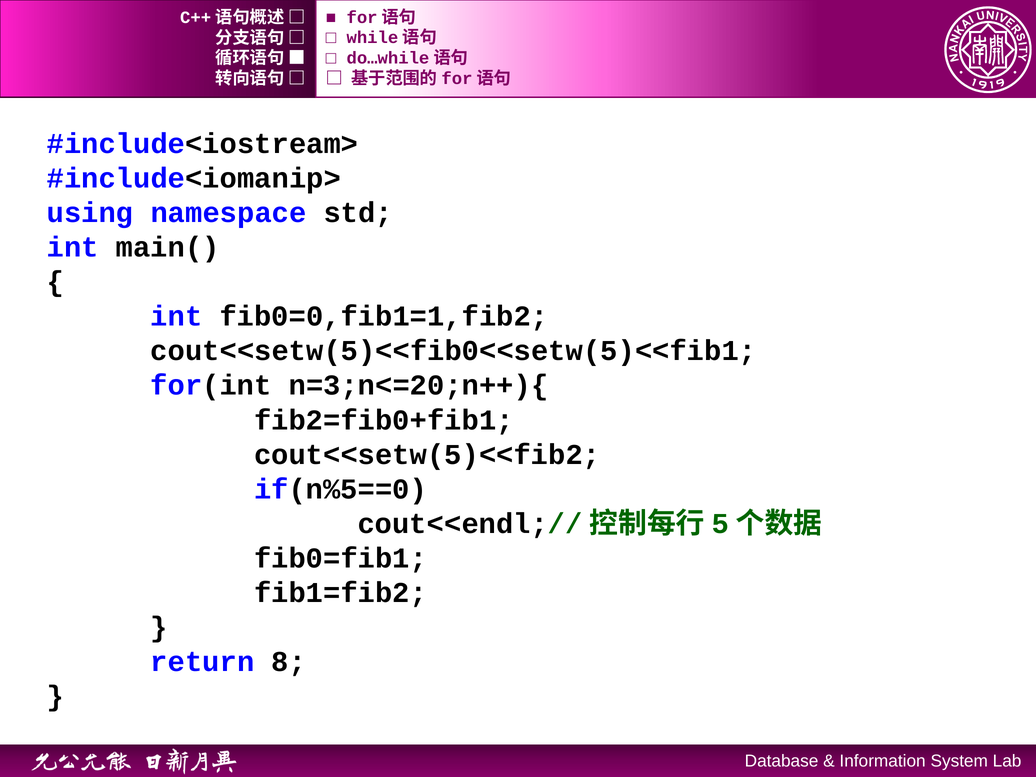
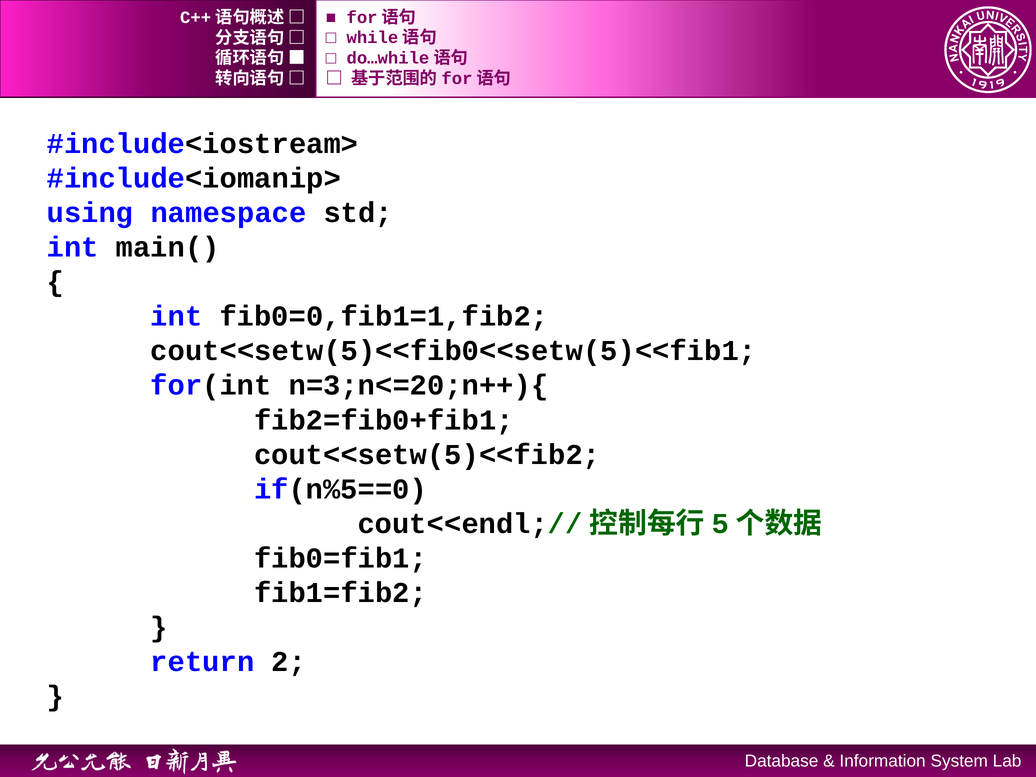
8: 8 -> 2 (289, 662)
